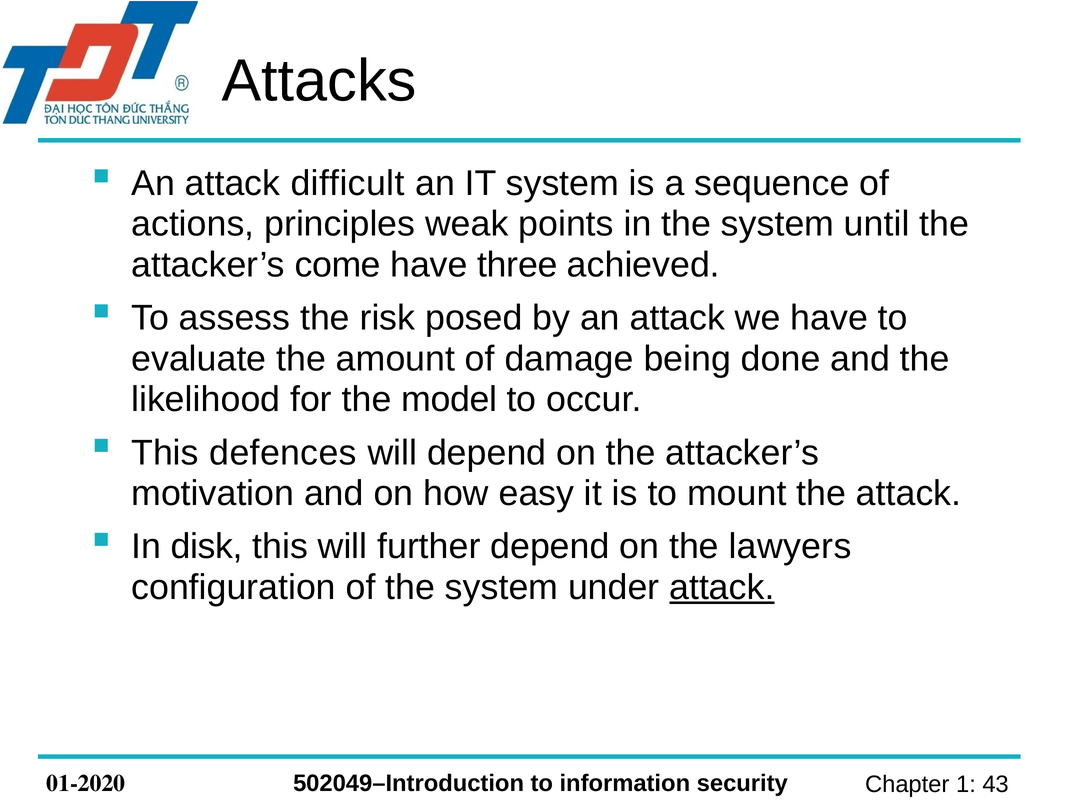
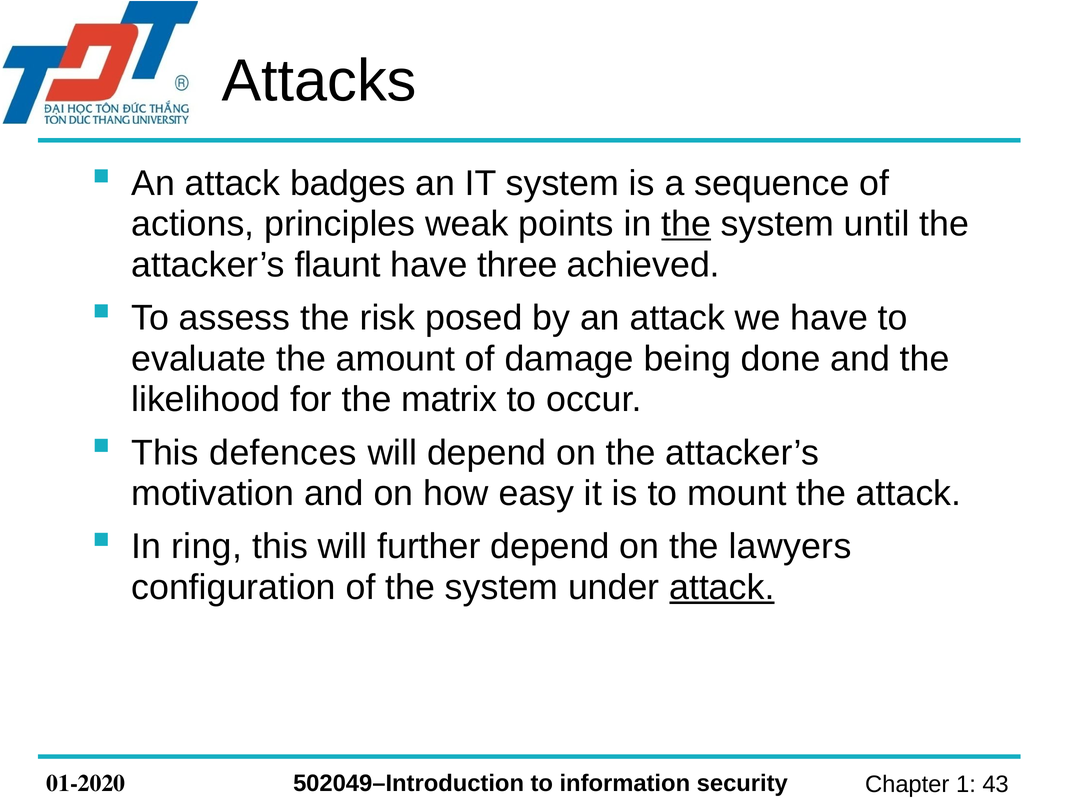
difficult: difficult -> badges (348, 183)
the underline: none -> present (686, 224)
come: come -> flaunt (338, 265)
model: model -> matrix (449, 400)
disk: disk -> ring (206, 547)
